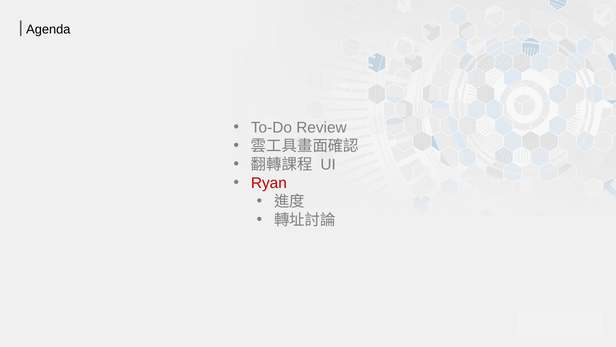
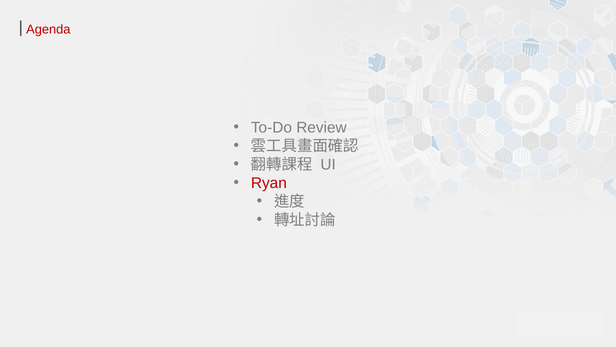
Agenda colour: black -> red (48, 29)
